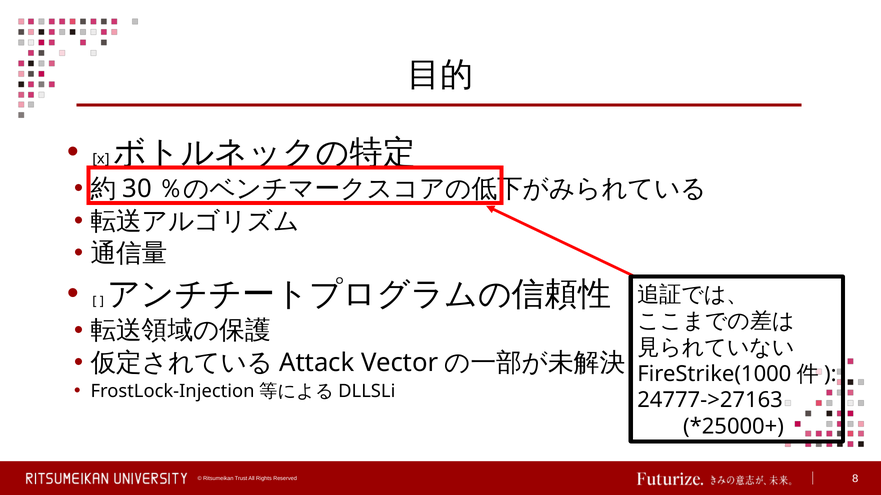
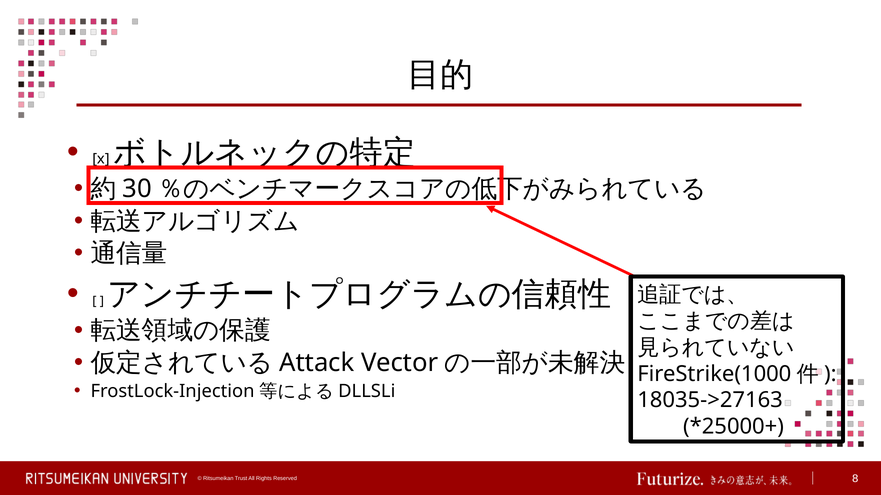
24777->27163: 24777->27163 -> 18035->27163 (710, 401)
